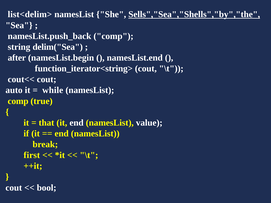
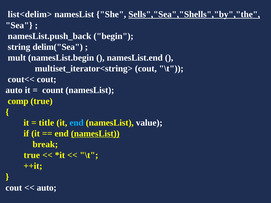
namesList.push_back comp: comp -> begin (114, 36)
after: after -> mult (17, 58)
function_iterator<string>: function_iterator<string> -> multiset_iterator<string> (84, 69)
while: while -> count (53, 90)
that: that -> title (46, 123)
end colour: white -> light blue (77, 123)
namesList underline: none -> present (95, 134)
first: first -> true (32, 155)
bool: bool -> auto (47, 188)
